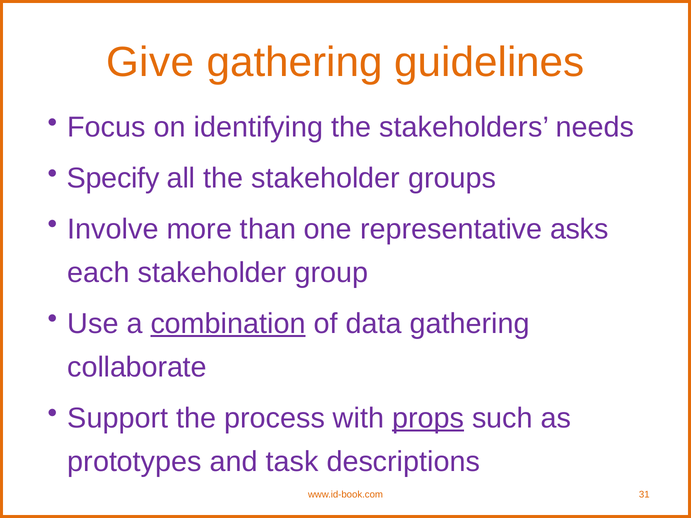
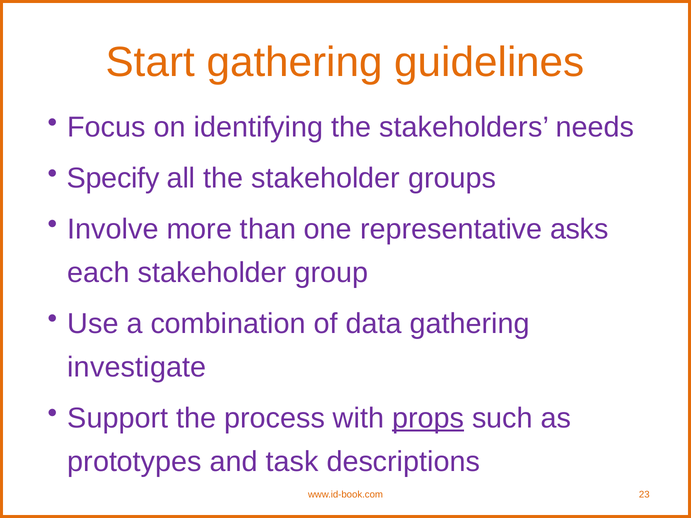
Give: Give -> Start (150, 62)
combination underline: present -> none (228, 324)
collaborate: collaborate -> investigate (137, 367)
31: 31 -> 23 (644, 495)
